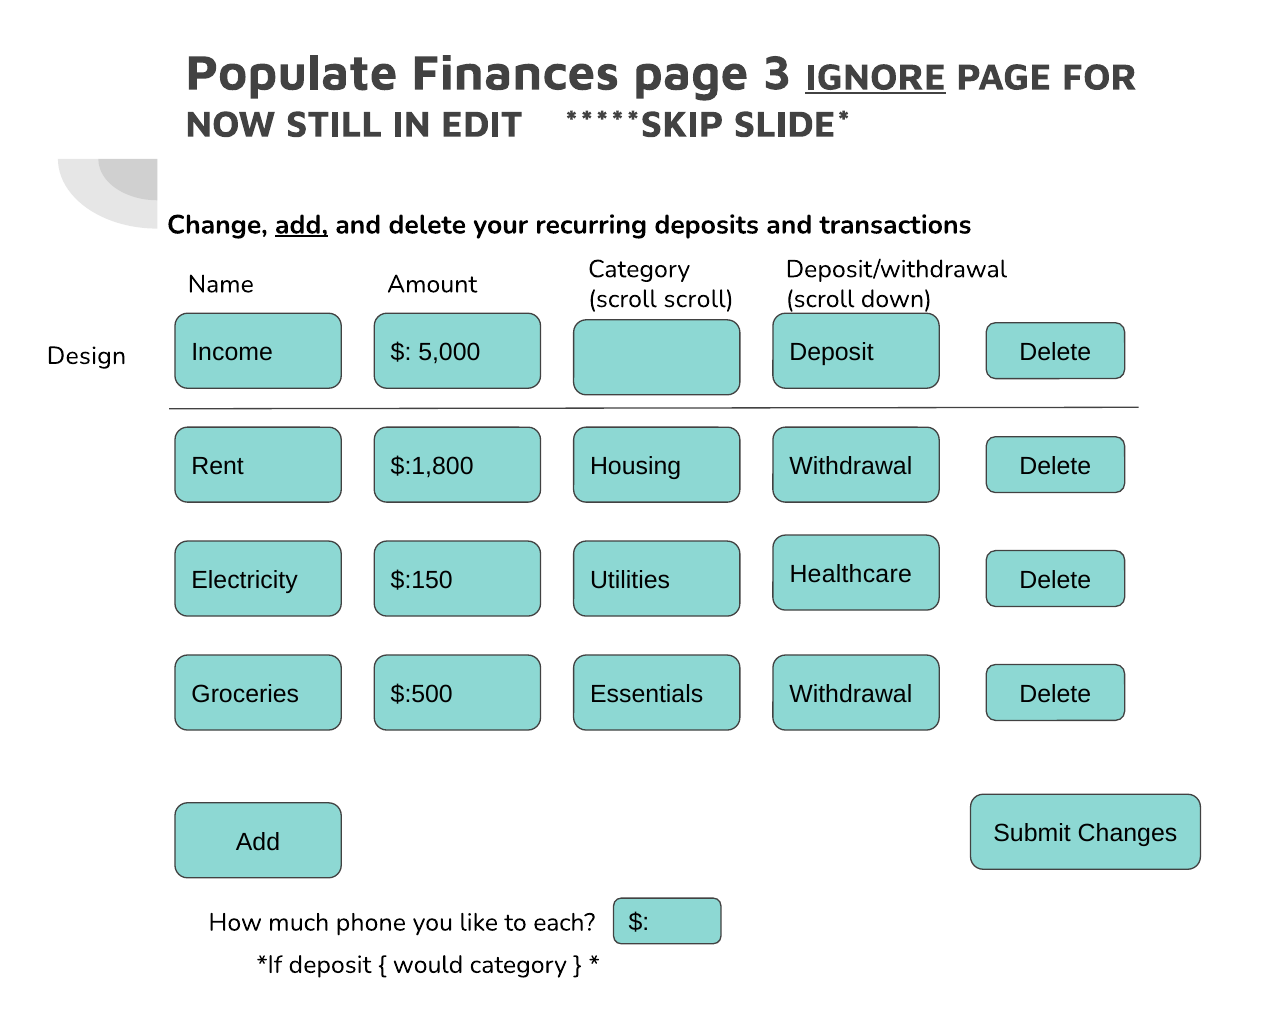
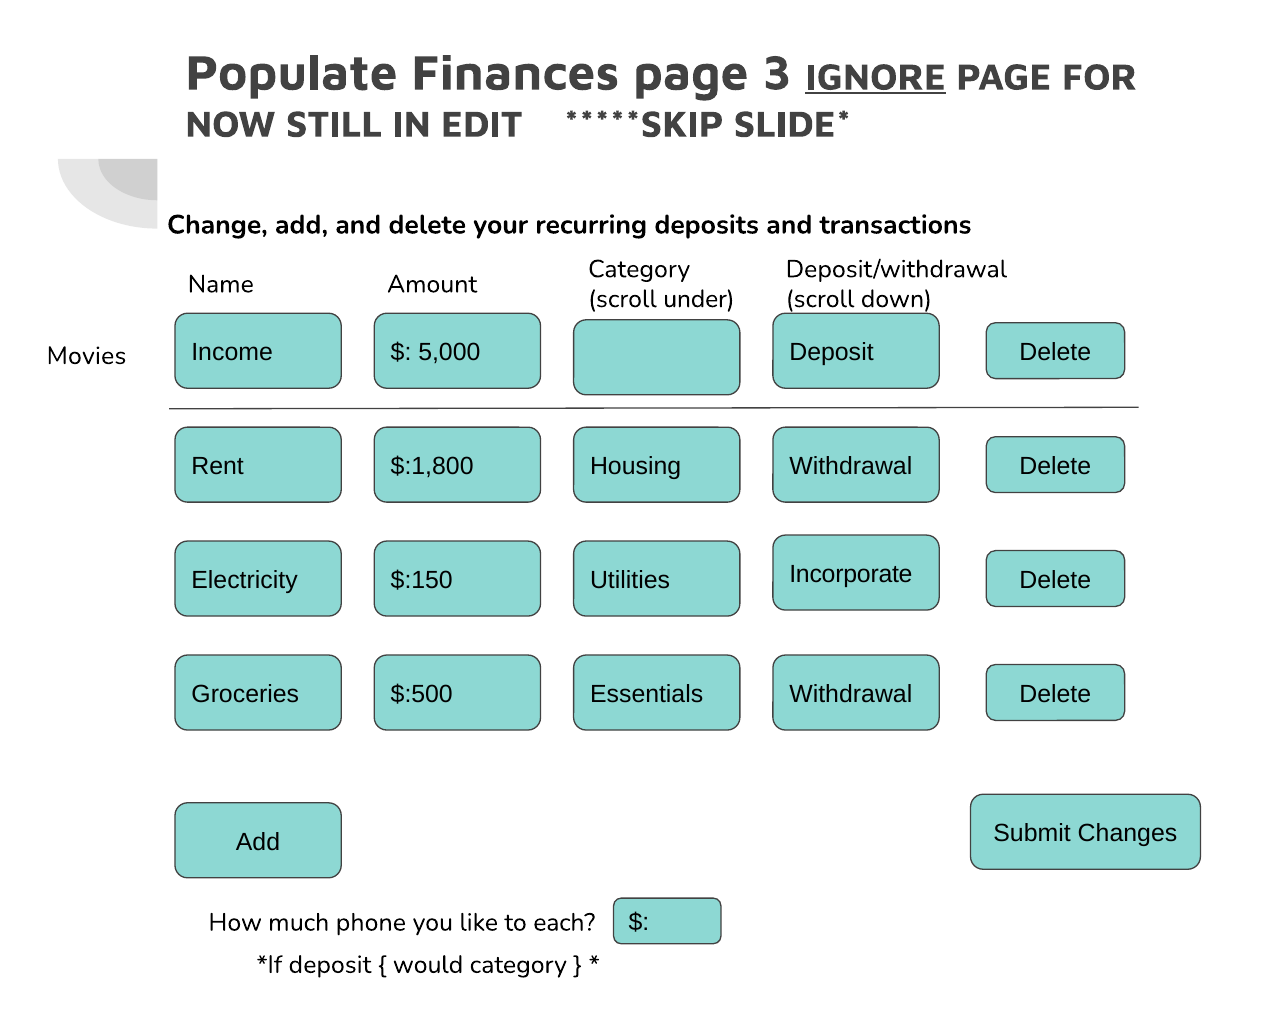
add underline: present -> none (301, 225)
scroll scroll: scroll -> under (699, 299)
Design: Design -> Movies (86, 356)
Healthcare: Healthcare -> Incorporate (851, 574)
